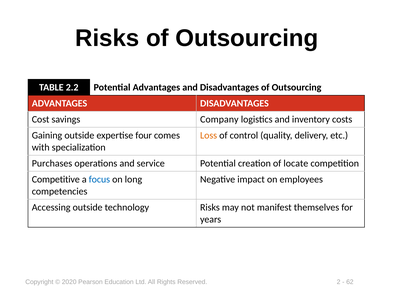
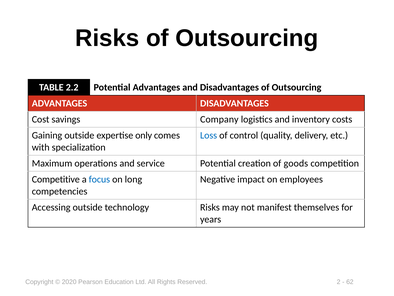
four: four -> only (144, 135)
Loss colour: orange -> blue (209, 135)
Purchases: Purchases -> Maximum (52, 163)
locate: locate -> goods (296, 163)
